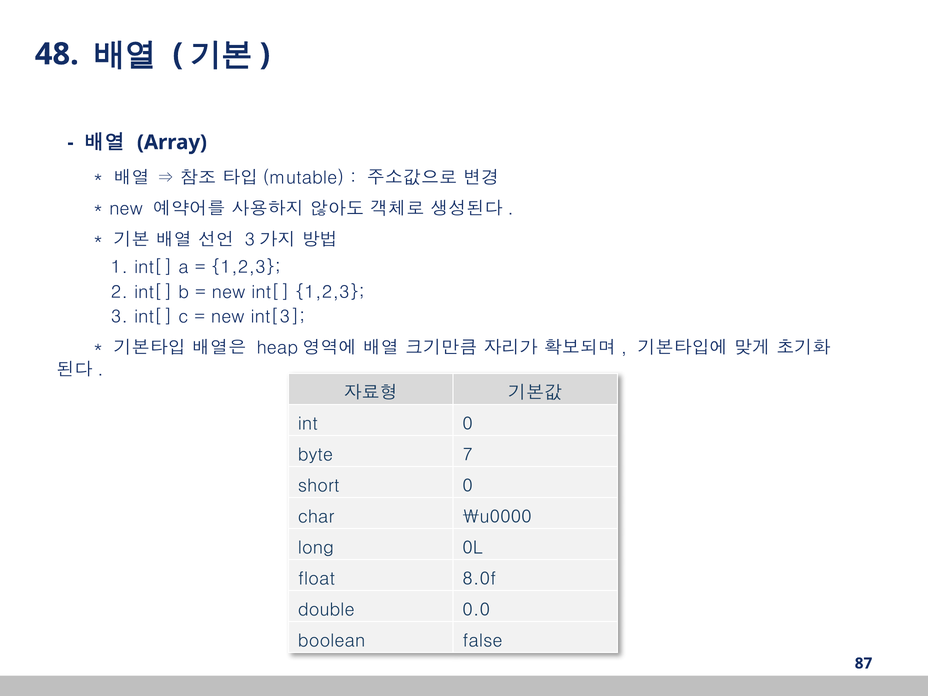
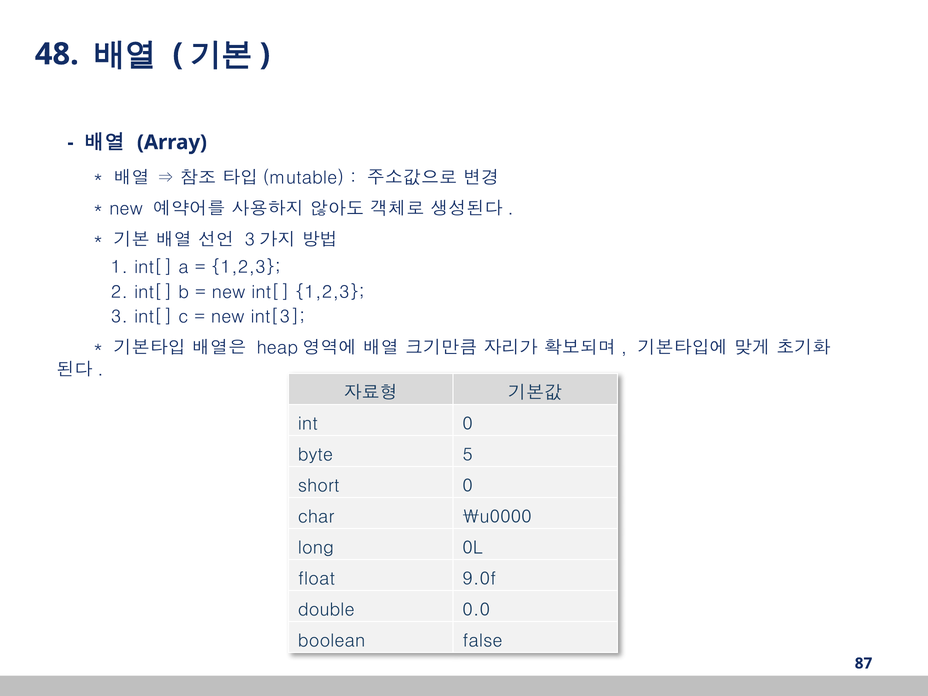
7: 7 -> 5 (468, 455)
8.0f: 8.0f -> 9.0f (479, 579)
